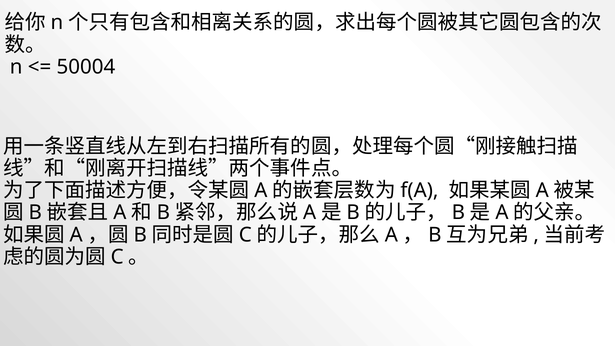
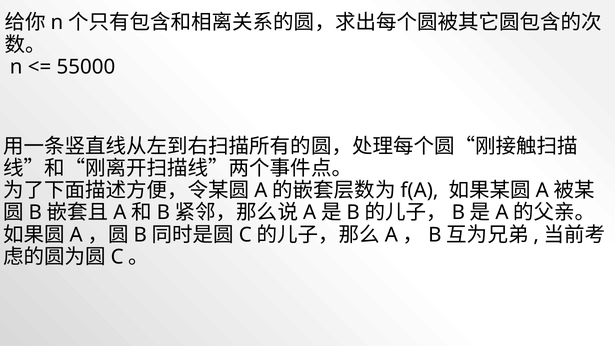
50004: 50004 -> 55000 (86, 67)
